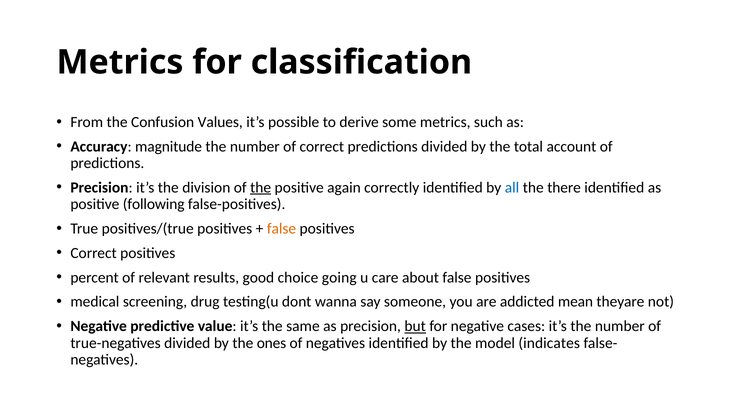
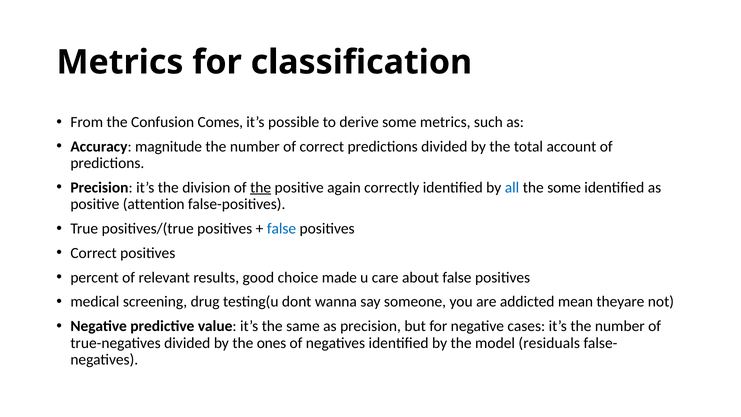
Values: Values -> Comes (220, 122)
the there: there -> some (564, 187)
following: following -> attention (154, 204)
false colour: orange -> blue (282, 229)
going: going -> made (339, 277)
but underline: present -> none (415, 326)
indicates: indicates -> residuals (549, 343)
